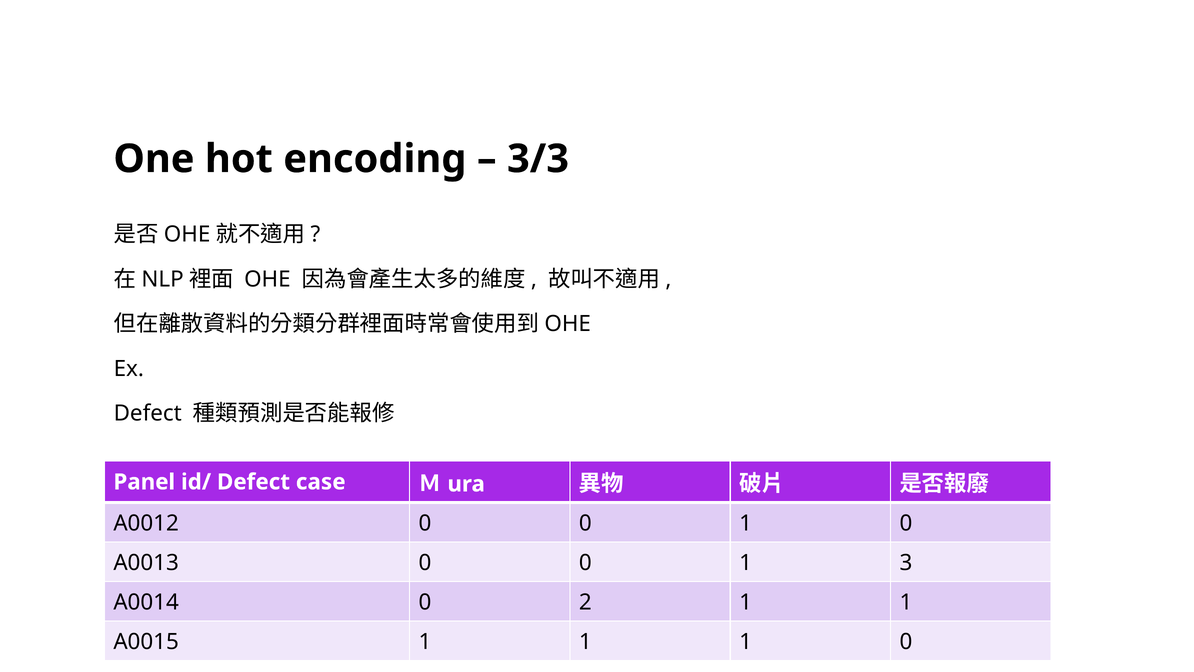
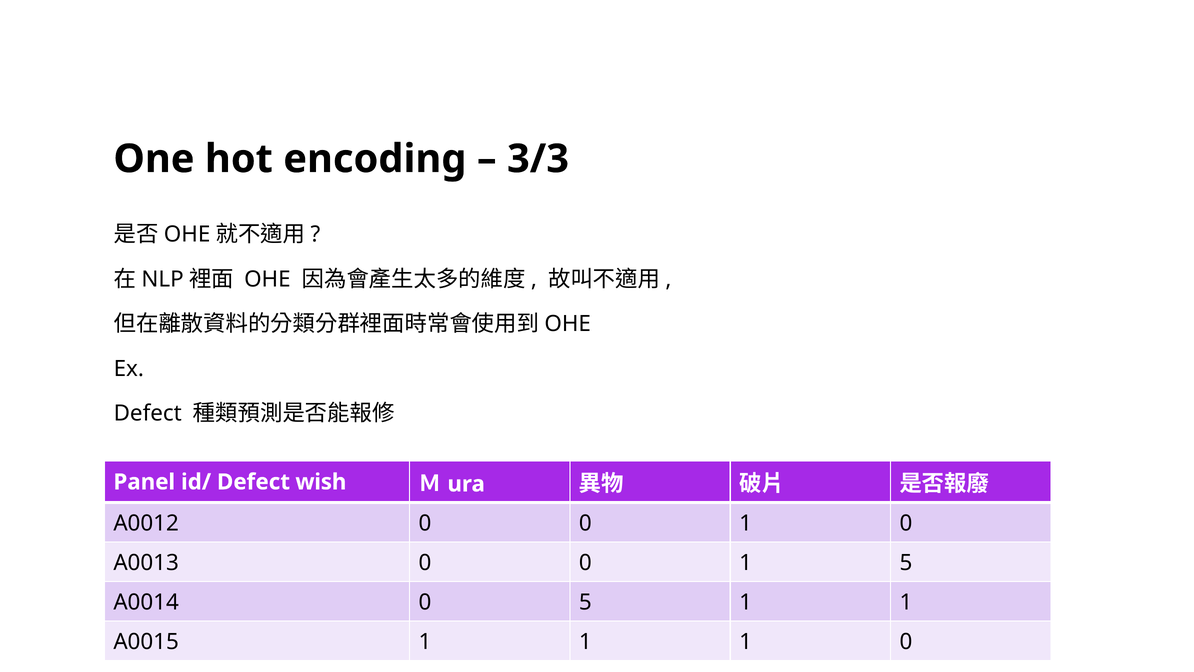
case: case -> wish (321, 482)
1 3: 3 -> 5 (906, 563)
0 2: 2 -> 5 (585, 602)
